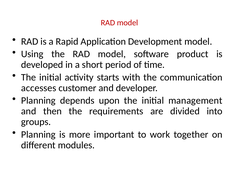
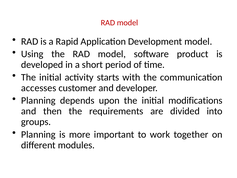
management: management -> modifications (195, 100)
